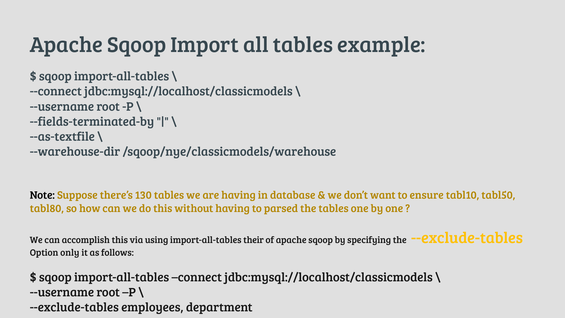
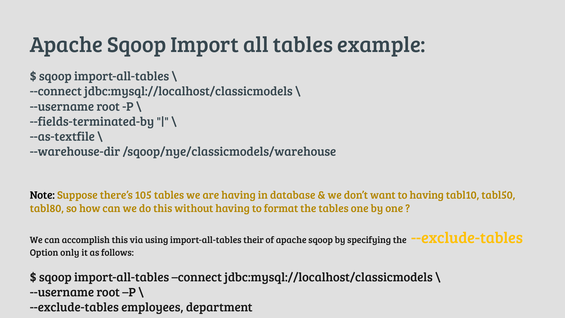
130: 130 -> 105 (143, 195)
to ensure: ensure -> having (427, 195)
parsed: parsed -> format (281, 208)
